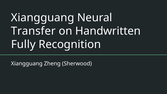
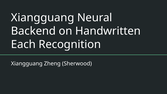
Transfer: Transfer -> Backend (33, 31)
Fully: Fully -> Each (23, 44)
